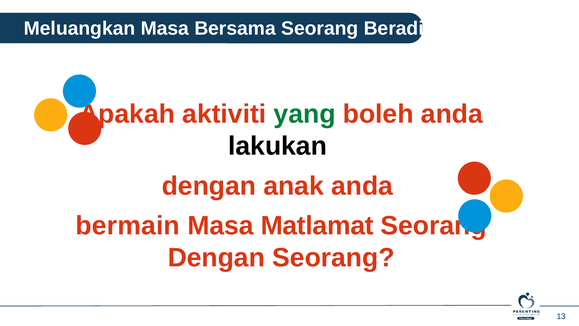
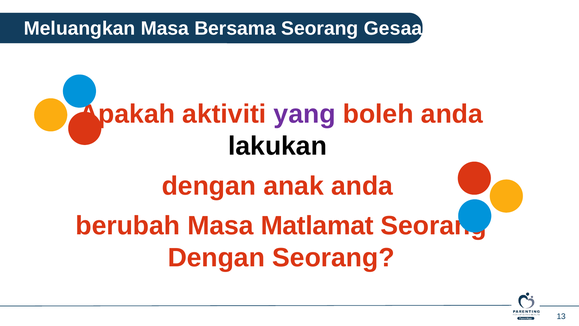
Beradik: Beradik -> Gesaan (399, 28)
yang colour: green -> purple (305, 114)
bermain: bermain -> berubah (128, 226)
